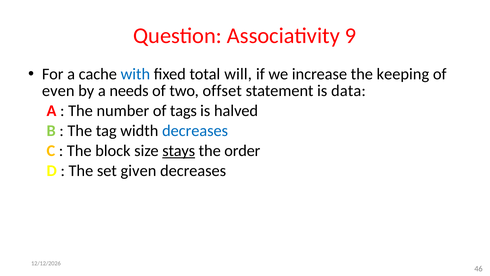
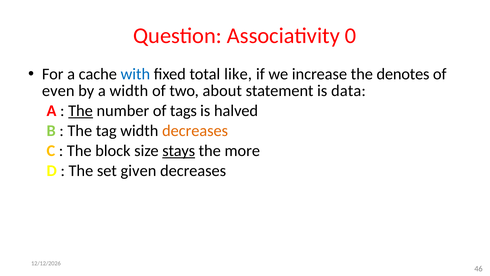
9: 9 -> 0 (351, 36)
will: will -> like (238, 74)
keeping: keeping -> denotes (403, 74)
a needs: needs -> width (129, 91)
offset: offset -> about (222, 91)
The underline: none -> present (81, 111)
decreases colour: blue -> orange (195, 131)
order: order -> more (242, 151)
